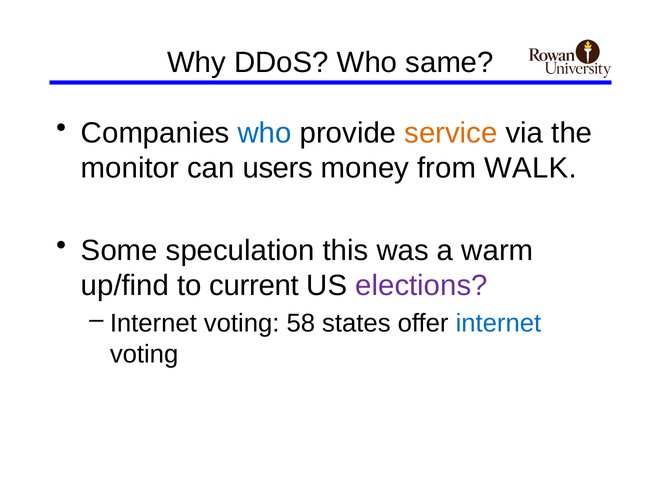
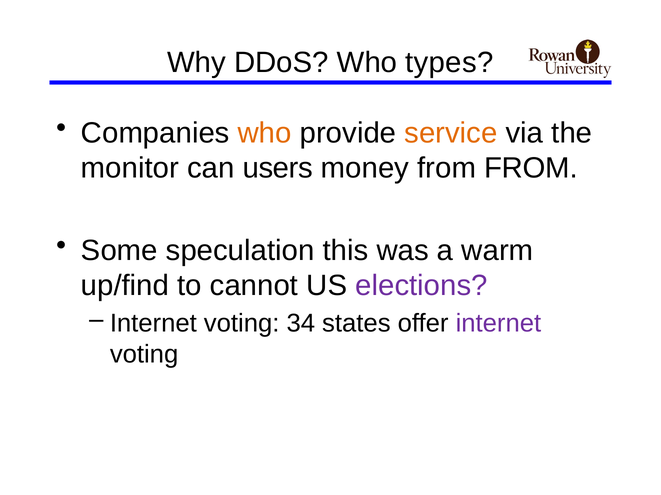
same: same -> types (449, 63)
who colour: blue -> orange (265, 133)
from WALK: WALK -> FROM (531, 168)
current: current -> cannot (254, 286)
58: 58 -> 34 (301, 324)
internet colour: blue -> purple (498, 324)
